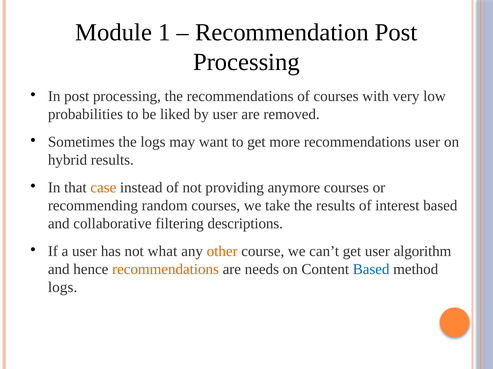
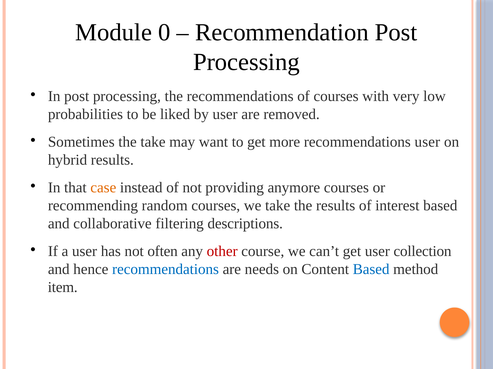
1: 1 -> 0 (164, 33)
the logs: logs -> take (153, 142)
what: what -> often (163, 252)
other colour: orange -> red (222, 252)
algorithm: algorithm -> collection (423, 252)
recommendations colour: orange -> blue (166, 270)
logs: logs -> item (63, 288)
